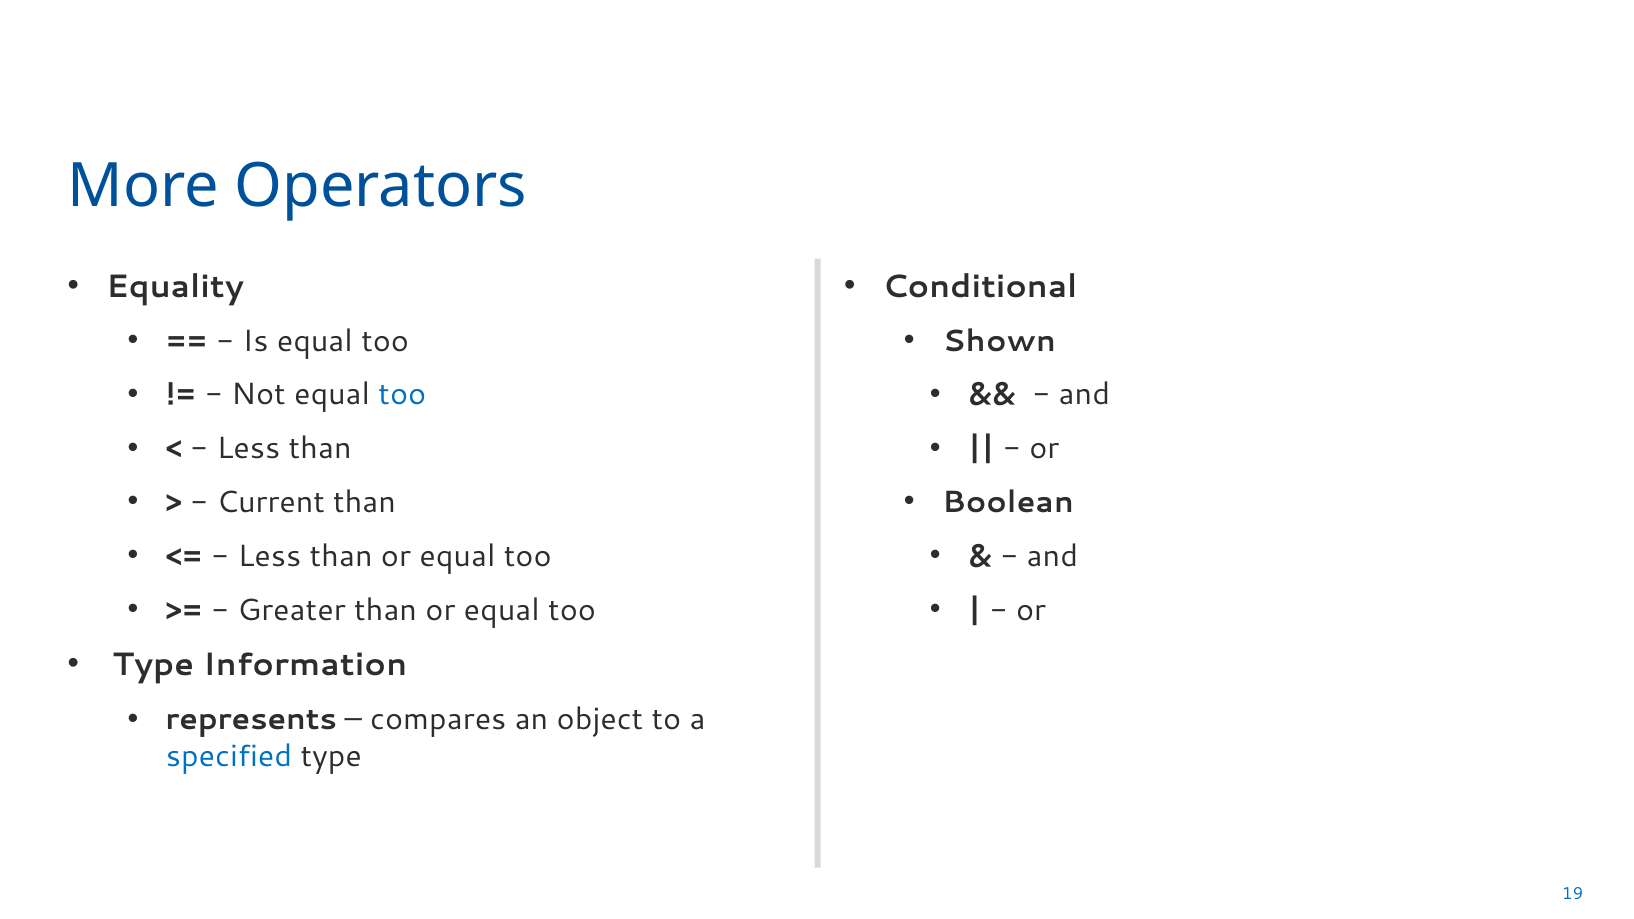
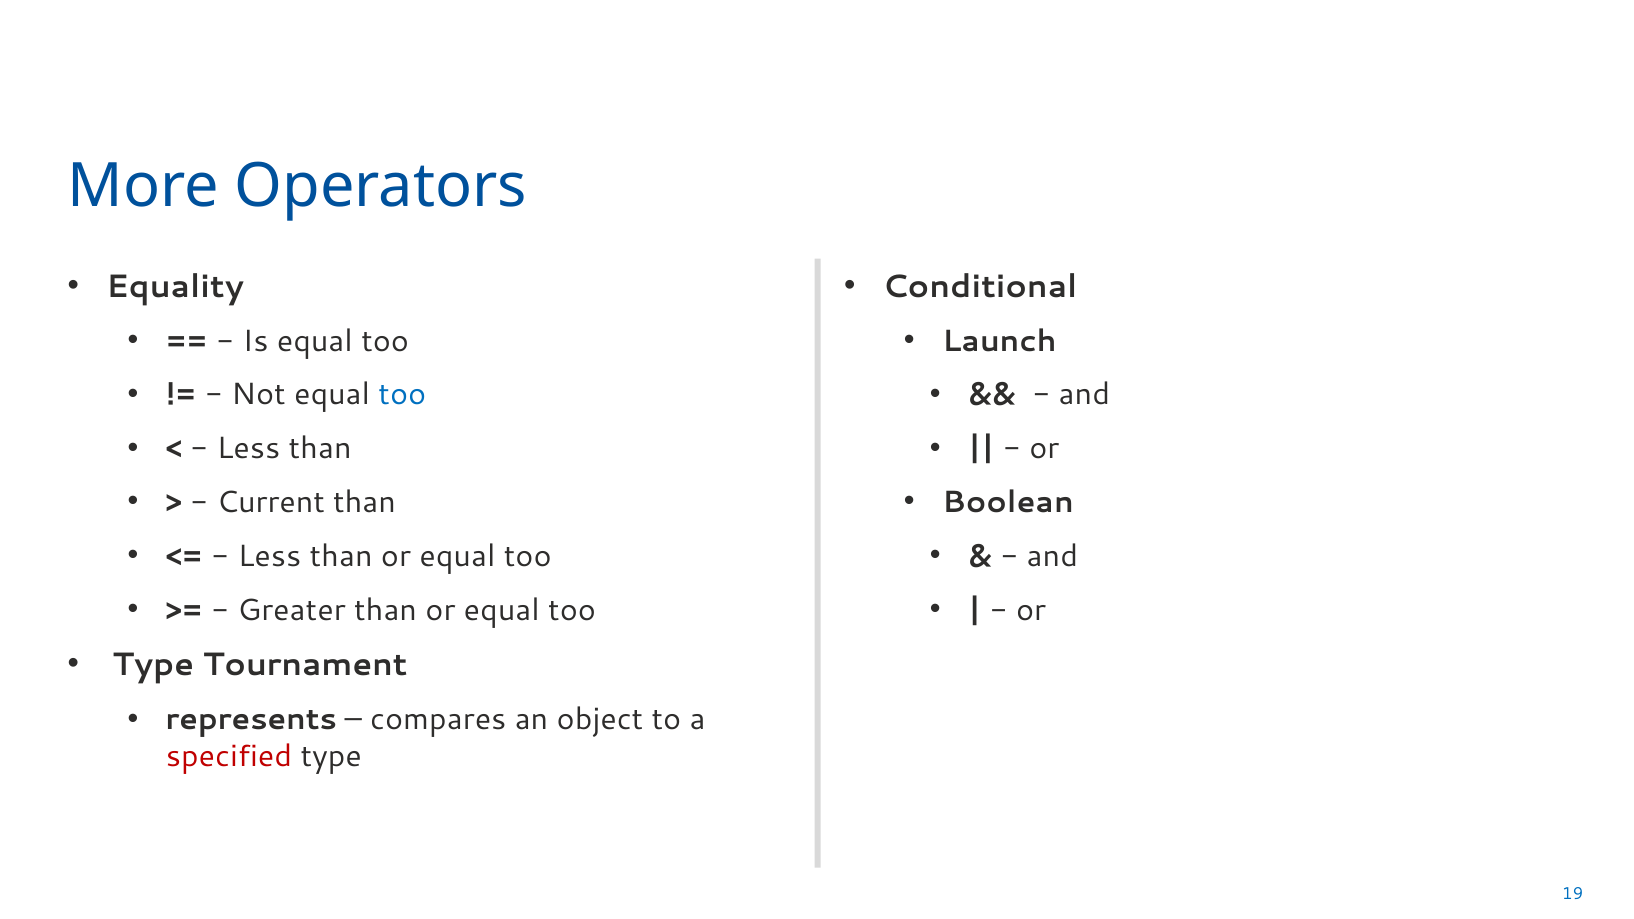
Shown: Shown -> Launch (999, 341)
Information: Information -> Tournament (305, 665)
specified colour: blue -> red (229, 756)
